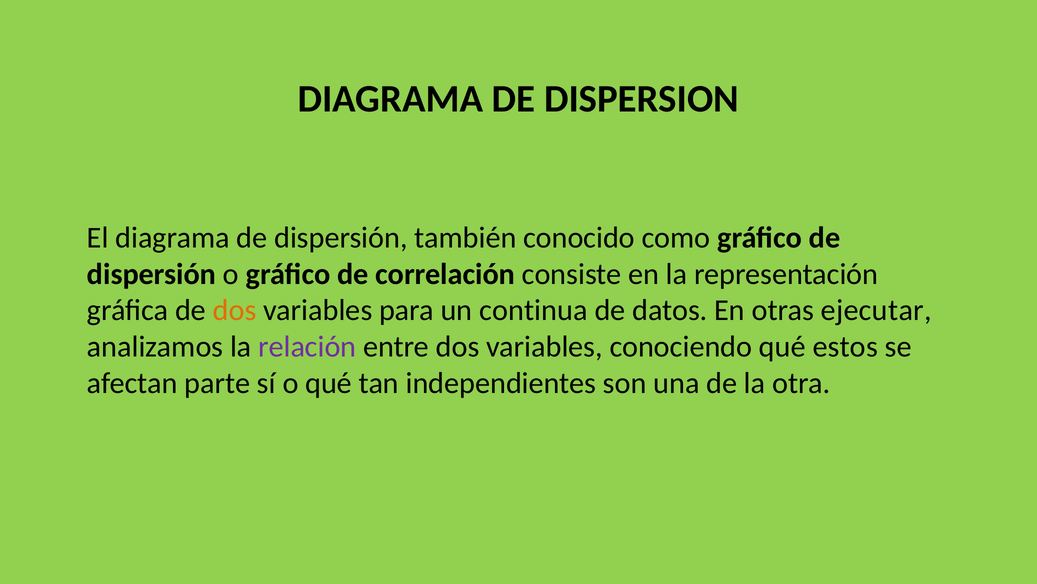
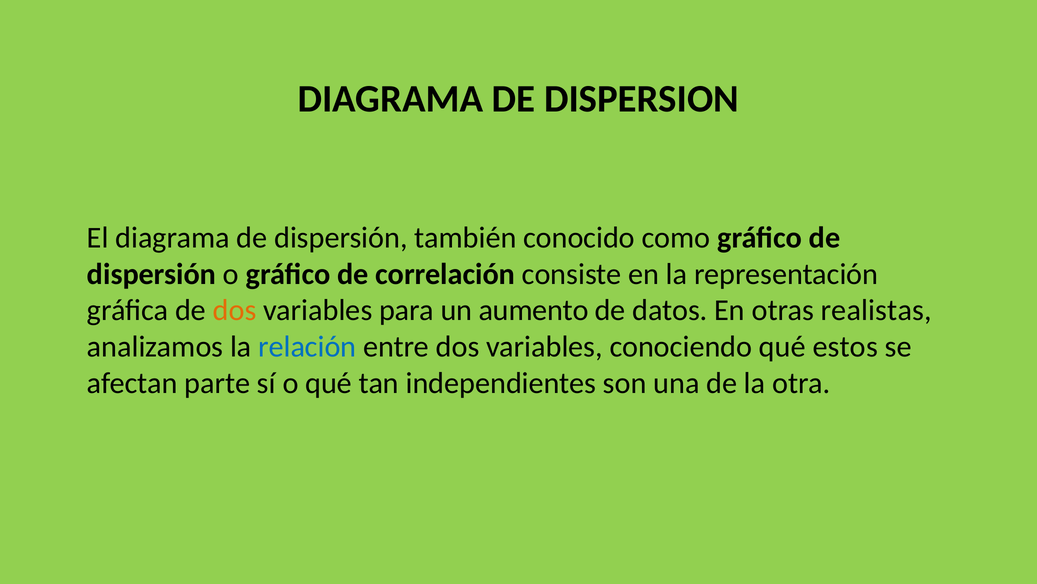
continua: continua -> aumento (534, 310)
ejecutar: ejecutar -> realistas (876, 310)
relación colour: purple -> blue (307, 346)
